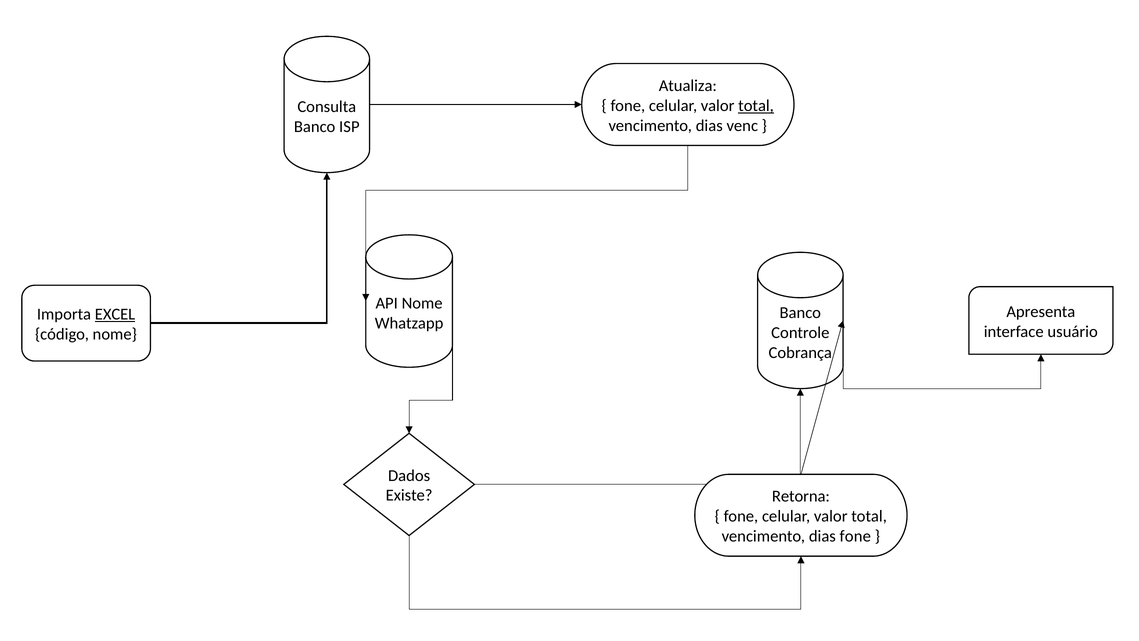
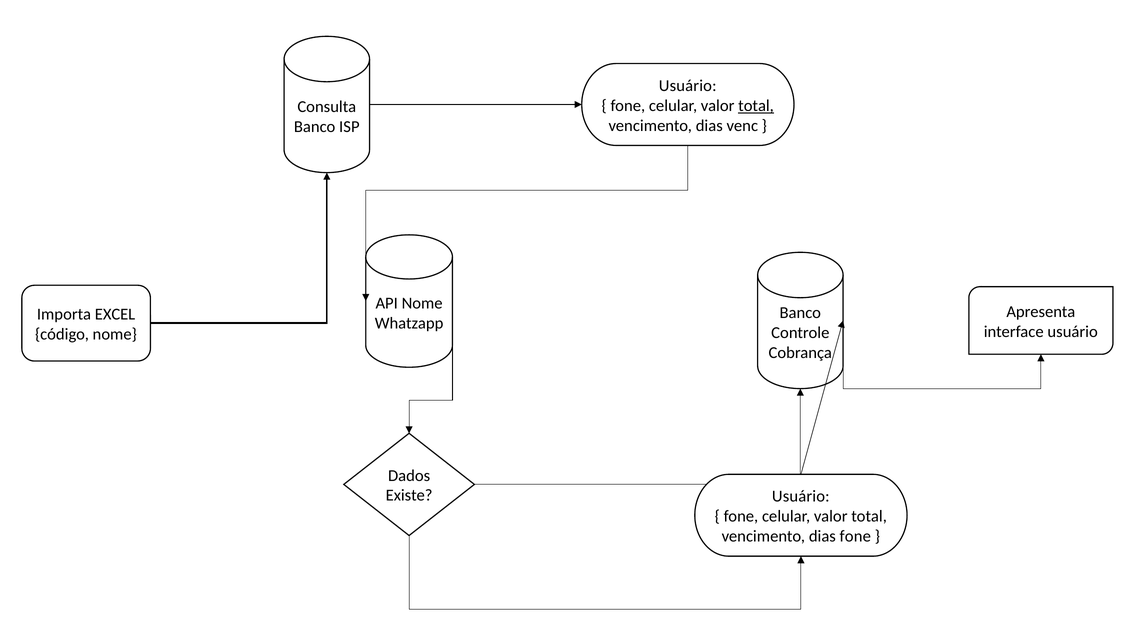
Atualiza: Atualiza -> Usuário (688, 86)
EXCEL underline: present -> none (115, 314)
Retorna: Retorna -> Usuário (801, 496)
